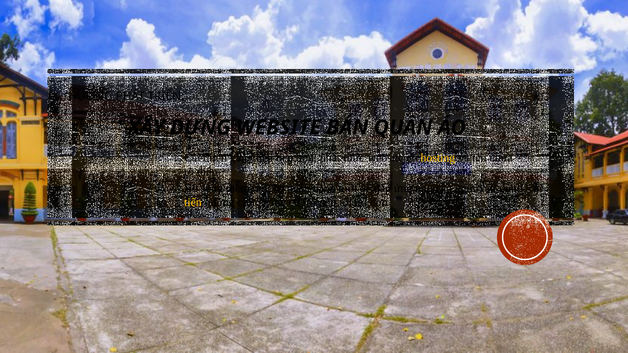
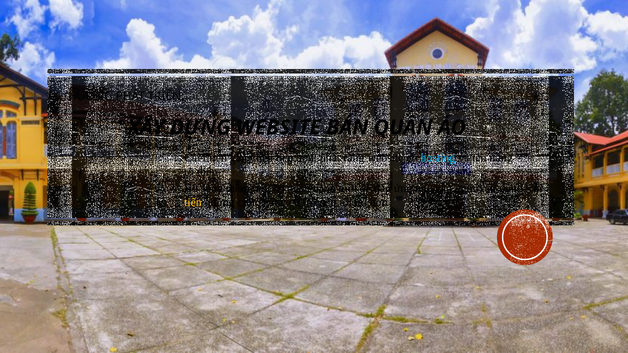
thức: thức -> ràng (354, 158)
hosting colour: yellow -> light blue (438, 158)
tên chưa: chưa -> năng (501, 158)
